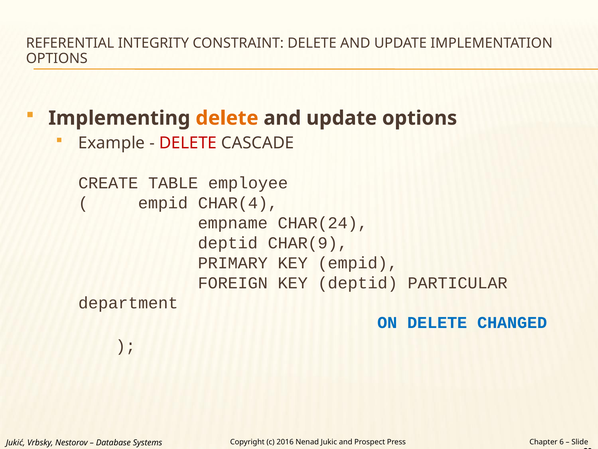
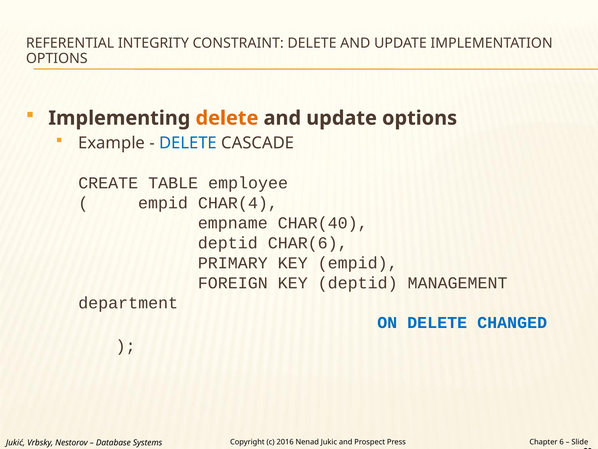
DELETE colour: red -> blue (188, 143)
CHAR(24: CHAR(24 -> CHAR(40 (323, 223)
CHAR(9: CHAR(9 -> CHAR(6 (308, 243)
PARTICULAR: PARTICULAR -> MANAGEMENT (458, 283)
